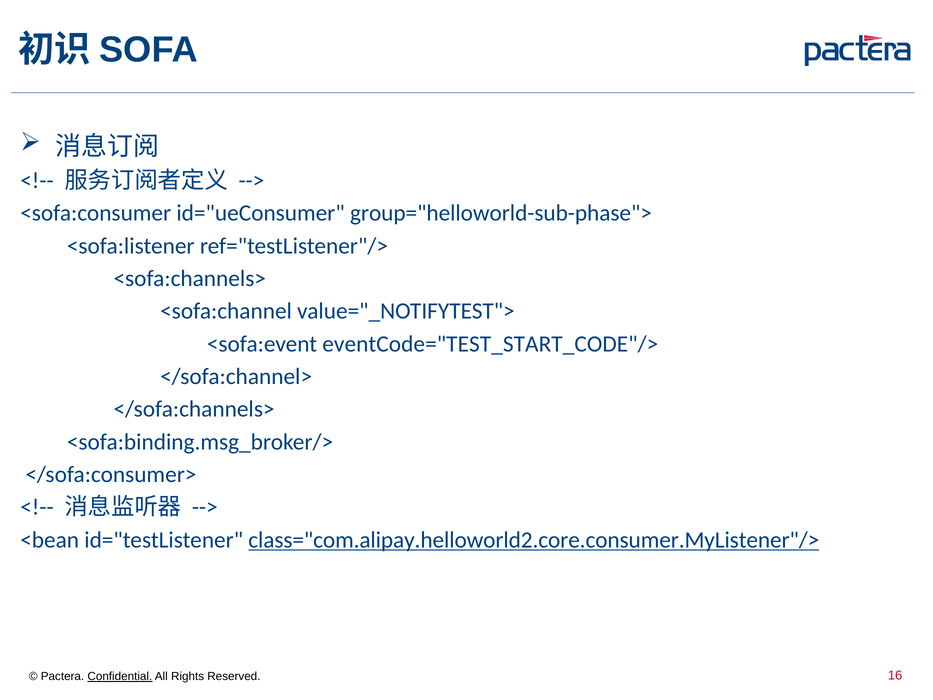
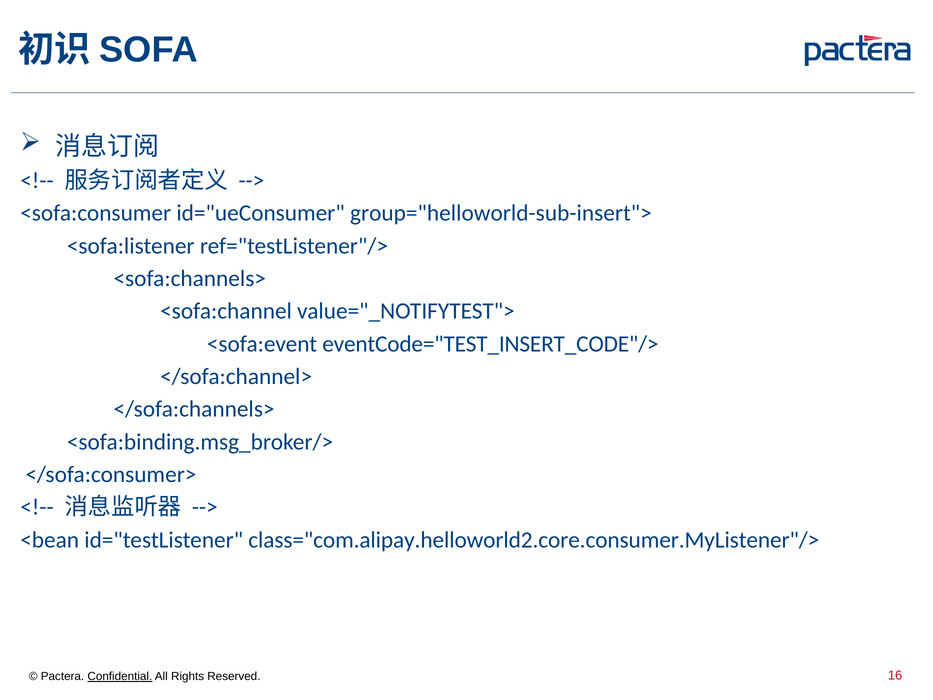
group="helloworld-sub-phase">: group="helloworld-sub-phase"> -> group="helloworld-sub-insert"> (501, 213)
eventCode="TEST_START_CODE"/>: eventCode="TEST_START_CODE"/> -> eventCode="TEST_INSERT_CODE"/> (490, 344)
class="com.alipay.helloworld2.core.consumer.MyListener"/> underline: present -> none (534, 540)
